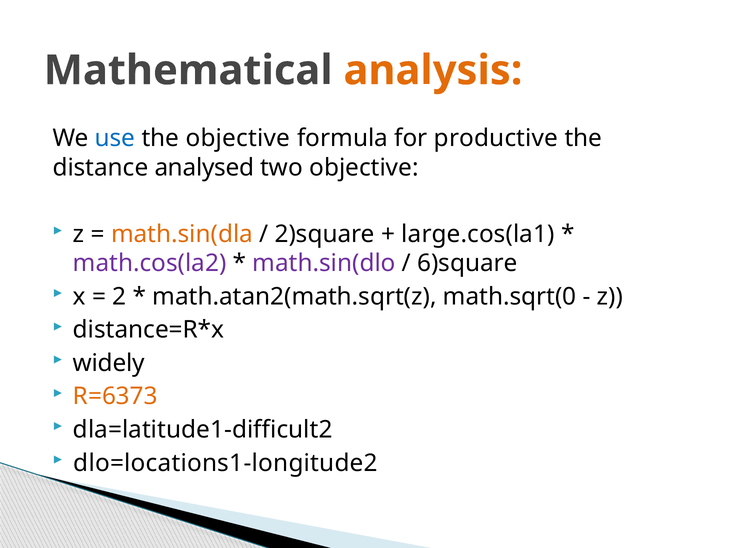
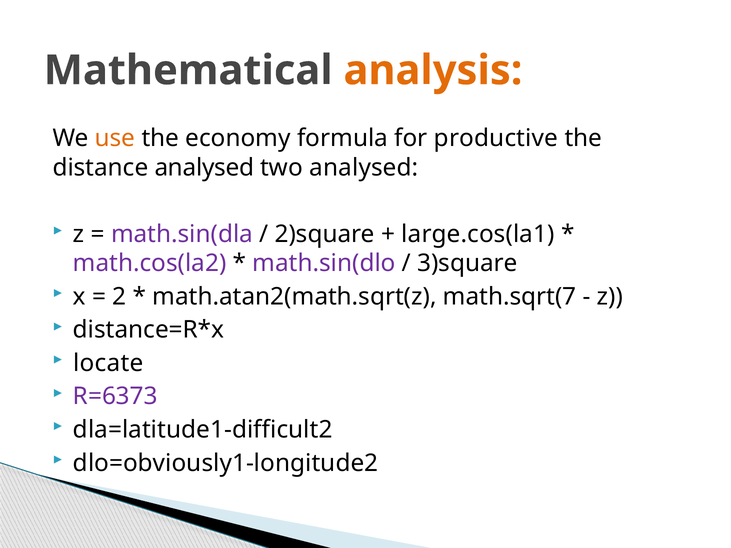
use colour: blue -> orange (115, 138)
the objective: objective -> economy (238, 138)
two objective: objective -> analysed (364, 168)
math.sin(dla colour: orange -> purple (182, 234)
6)square: 6)square -> 3)square (467, 263)
math.sqrt(0: math.sqrt(0 -> math.sqrt(7 (510, 297)
widely: widely -> locate (108, 363)
R=6373 colour: orange -> purple (115, 397)
dlo=locations1-longitude2: dlo=locations1-longitude2 -> dlo=obviously1-longitude2 (226, 463)
